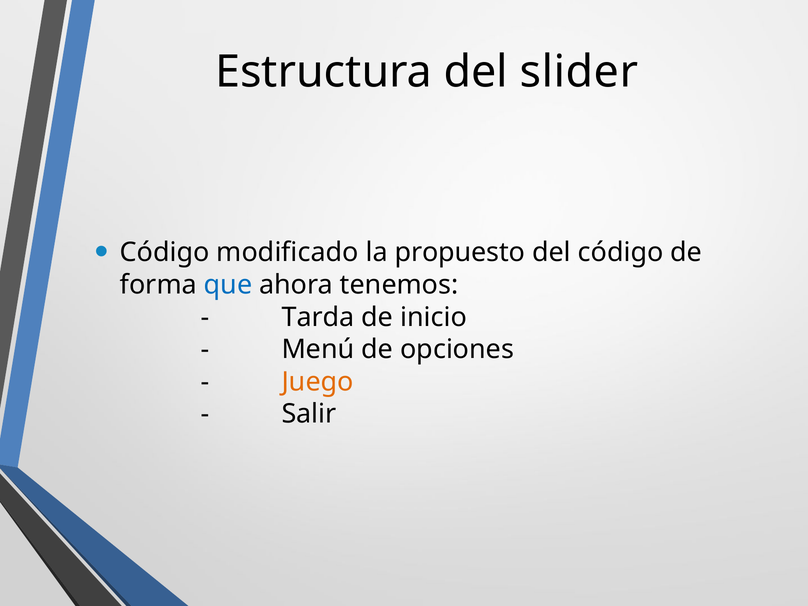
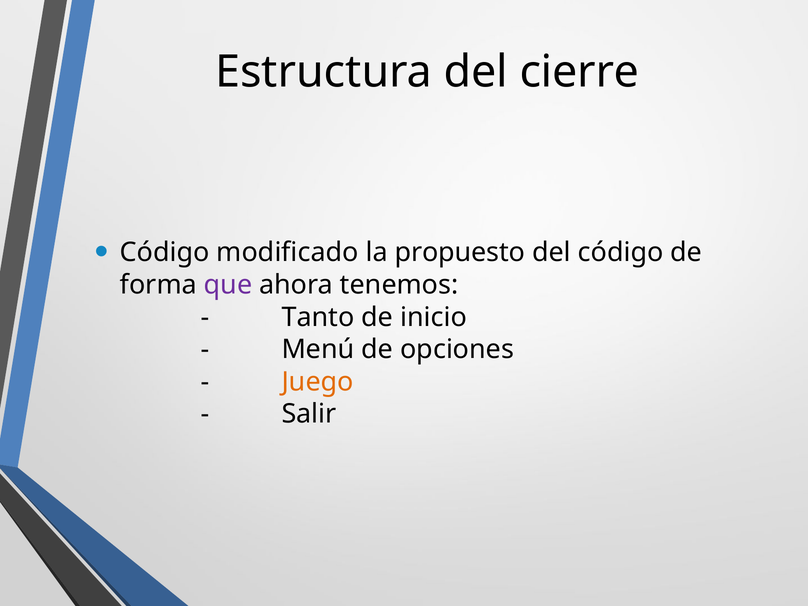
slider: slider -> cierre (579, 72)
que colour: blue -> purple (228, 285)
Tarda: Tarda -> Tanto (318, 317)
